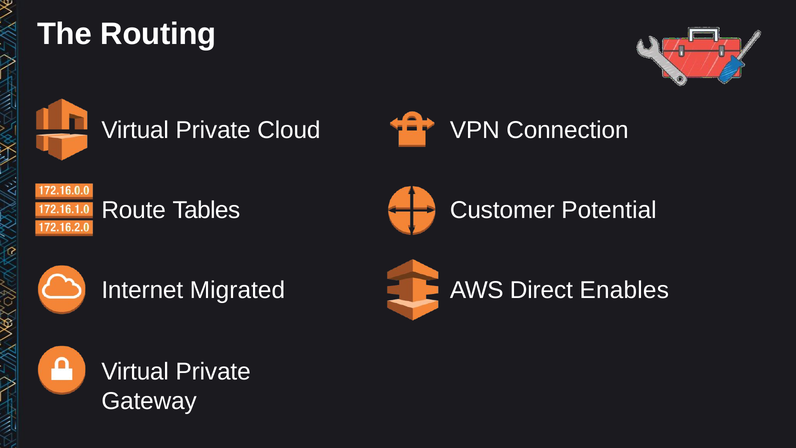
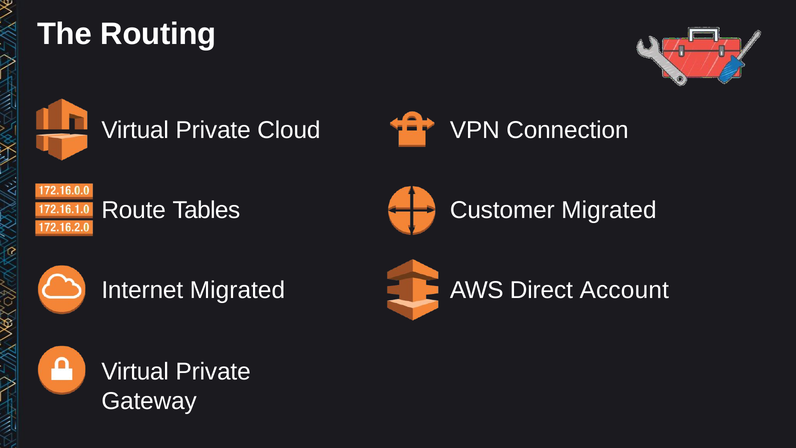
Customer Potential: Potential -> Migrated (609, 210)
Enables: Enables -> Account (624, 290)
